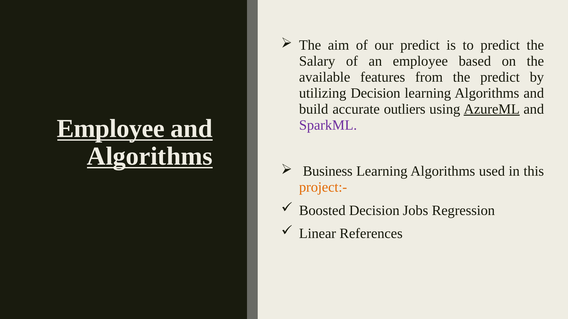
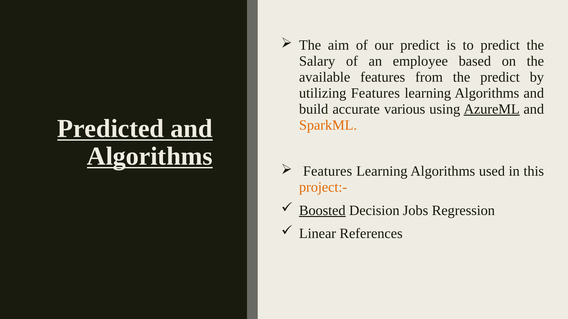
utilizing Decision: Decision -> Features (375, 93)
outliers: outliers -> various (405, 109)
Employee: Employee -> Predicted (111, 129)
SparkML colour: purple -> orange (328, 125)
Business: Business -> Features (328, 172)
Boosted underline: none -> present (322, 211)
